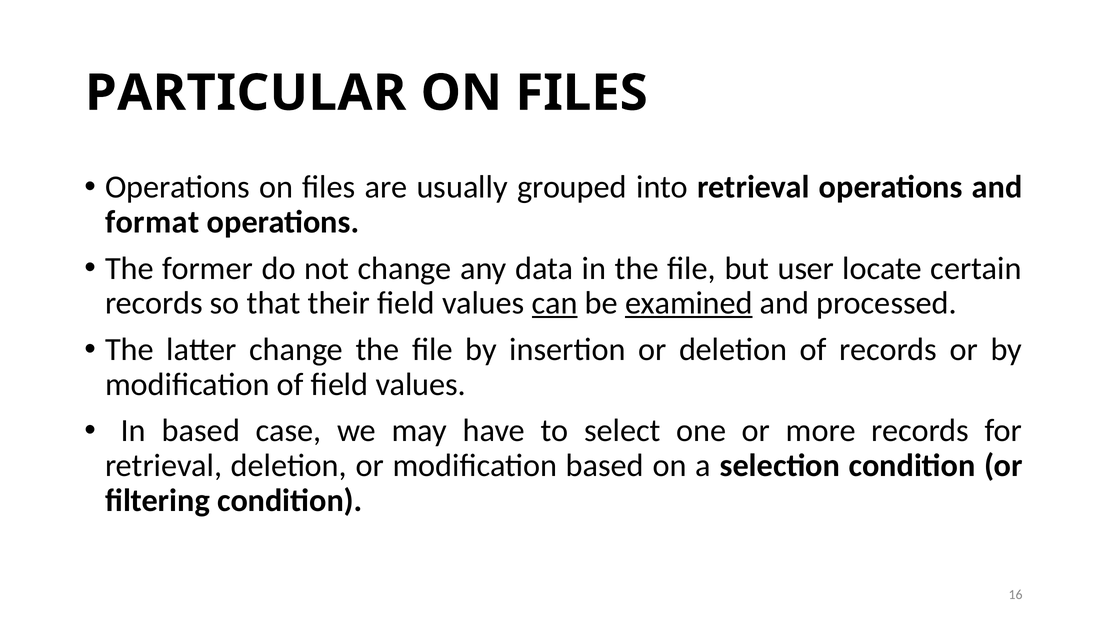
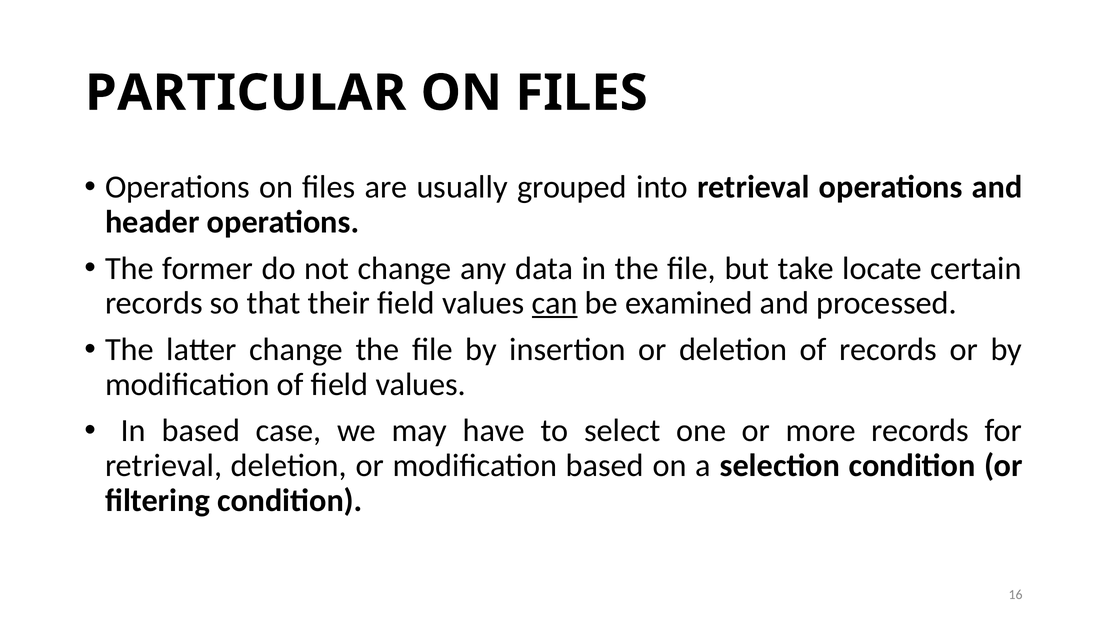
format: format -> header (152, 222)
user: user -> take (806, 268)
examined underline: present -> none (689, 303)
